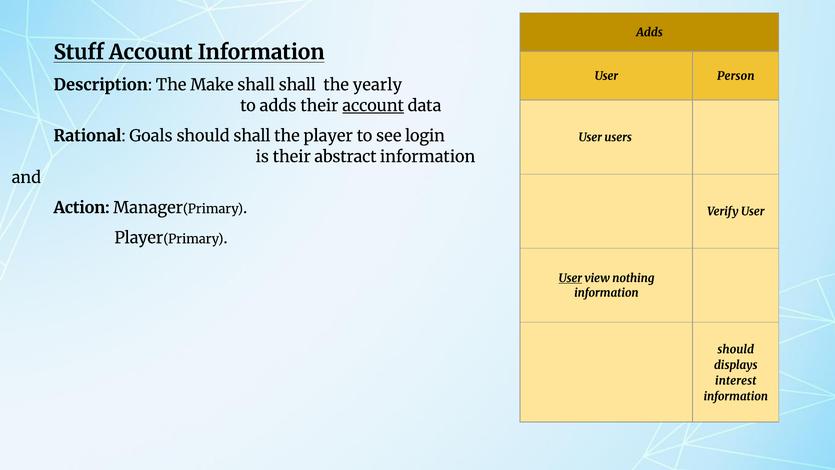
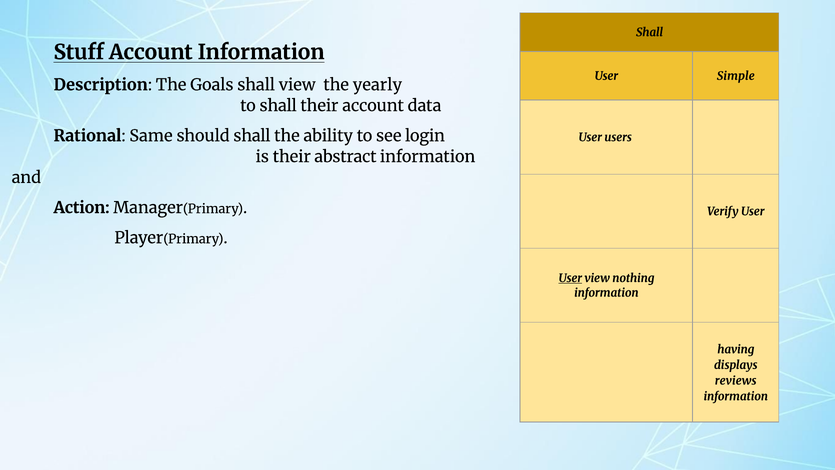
Adds: Adds -> Shall (650, 32)
Person: Person -> Simple (736, 76)
Make: Make -> Goals (212, 85)
shall shall: shall -> view (297, 85)
to adds: adds -> shall (278, 106)
account underline: present -> none (373, 106)
Goals: Goals -> Same (151, 136)
player: player -> ability (328, 136)
should: should -> having (736, 349)
interest: interest -> reviews (736, 381)
